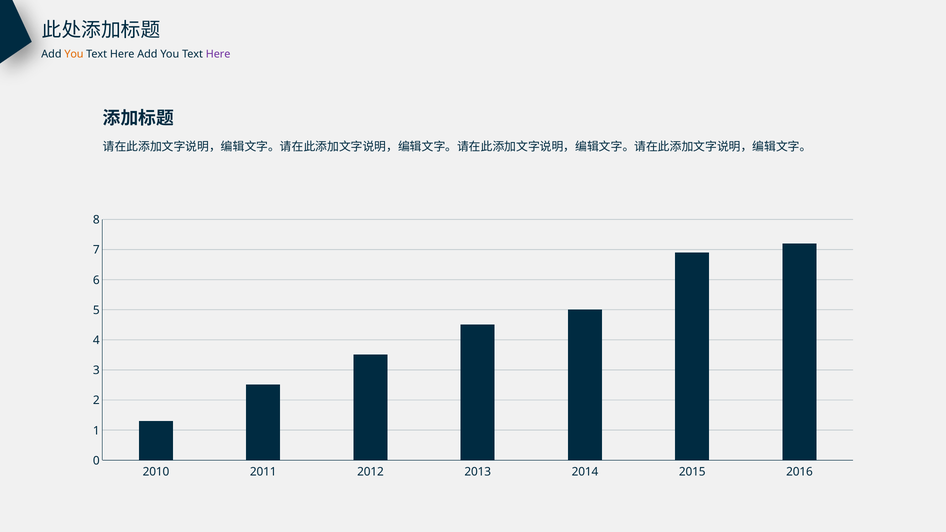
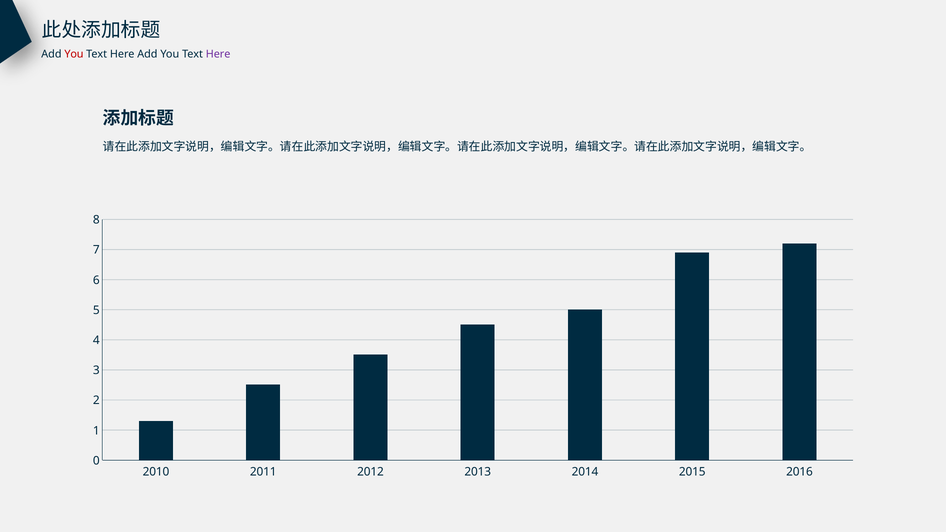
You colour: orange -> red (74, 54)
